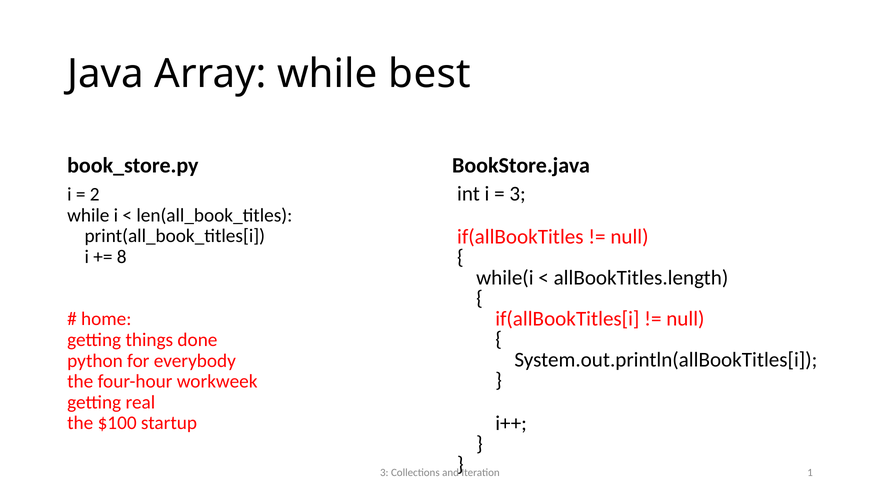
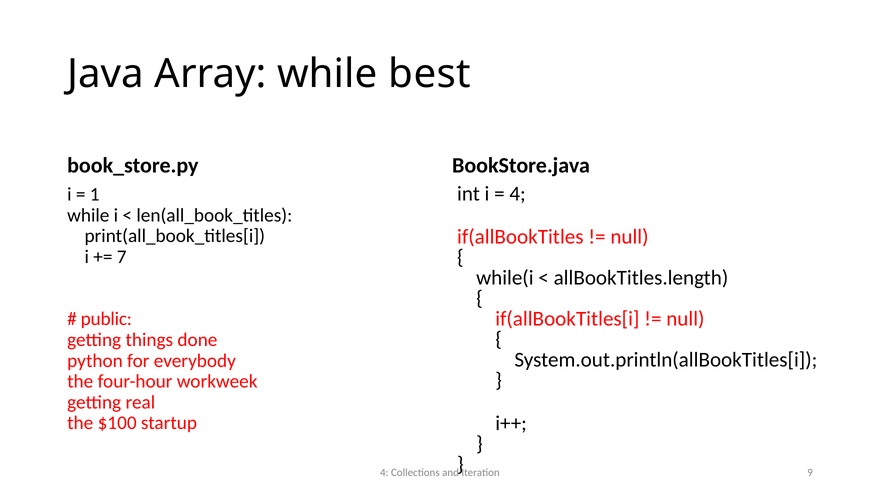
3: 3 -> 4 (518, 194)
2: 2 -> 1 (95, 194)
8: 8 -> 7 (122, 257)
home: home -> public (106, 319)
3: 3 -> 4 (384, 473)
1: 1 -> 9 (810, 473)
